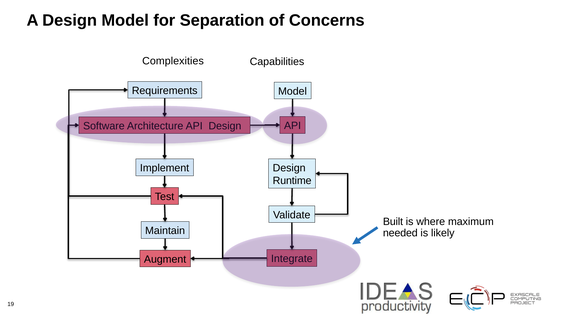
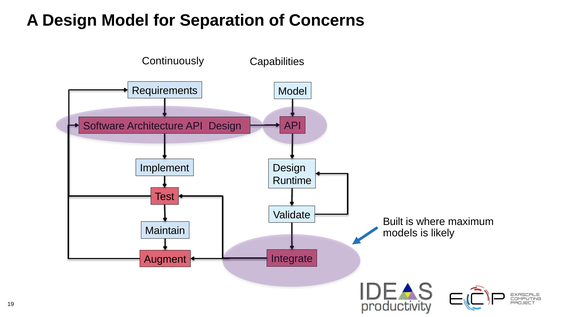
Complexities: Complexities -> Continuously (173, 61)
needed: needed -> models (400, 233)
